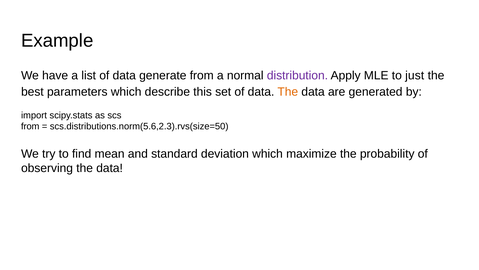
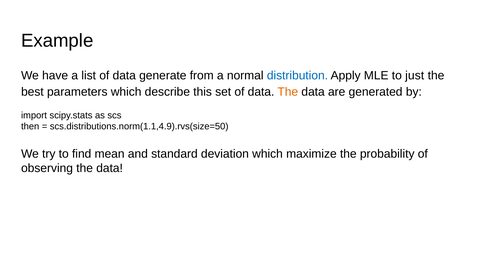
distribution colour: purple -> blue (297, 75)
from: from -> then (30, 126)
scs.distributions.norm(5.6,2.3).rvs(size=50: scs.distributions.norm(5.6,2.3).rvs(size=50 -> scs.distributions.norm(1.1,4.9).rvs(size=50 (139, 126)
